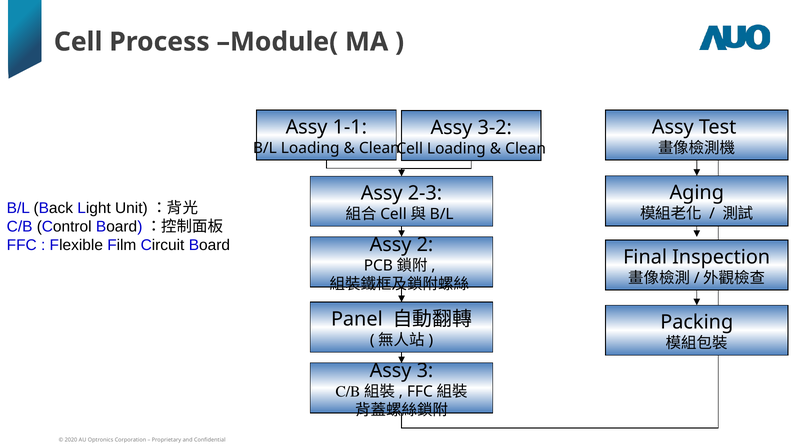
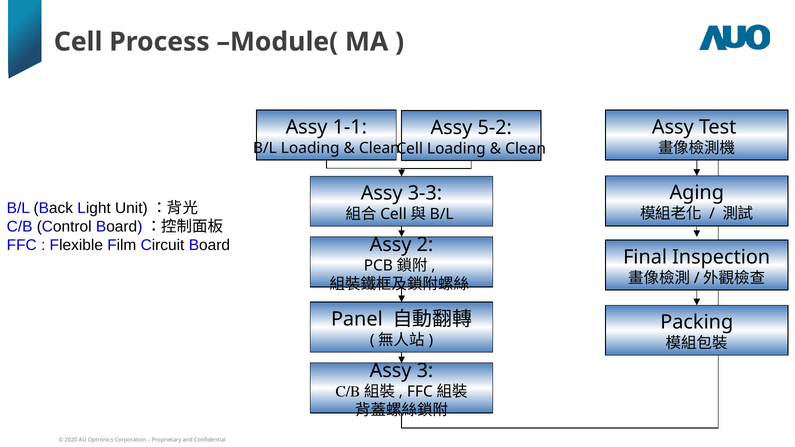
3-2: 3-2 -> 5-2 (495, 128)
2-3: 2-3 -> 3-3 (425, 193)
